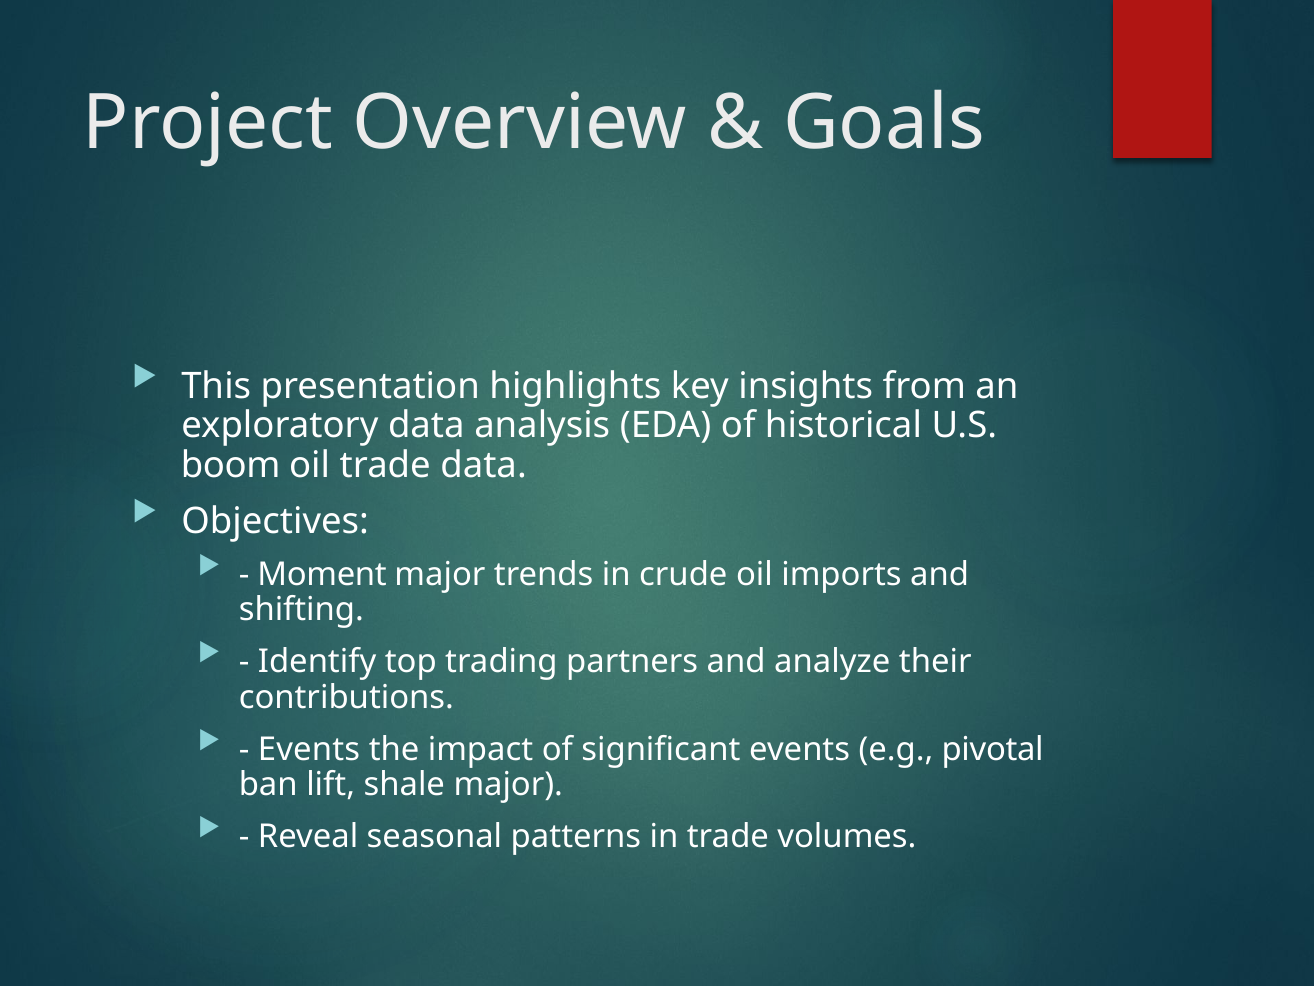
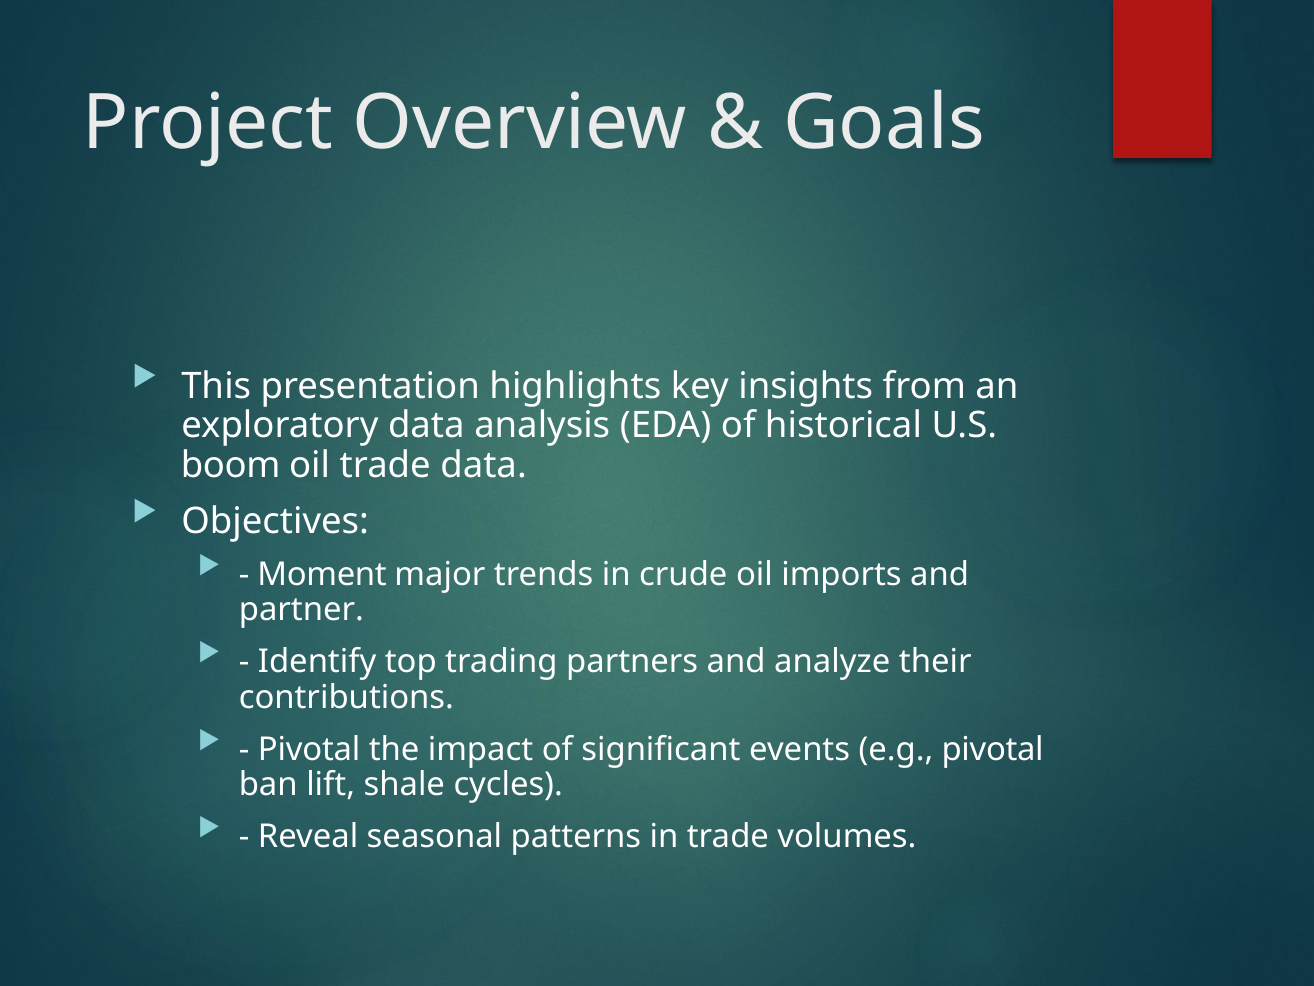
shifting: shifting -> partner (301, 610)
Events: Events -> Pivotal (309, 749)
shale major: major -> cycles (508, 785)
